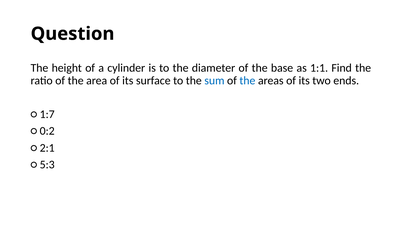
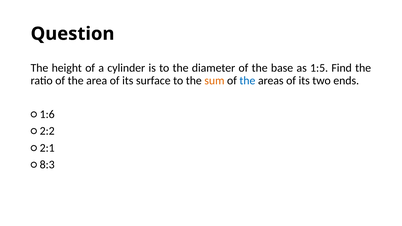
1:1: 1:1 -> 1:5 (319, 68)
sum colour: blue -> orange (214, 81)
1:7: 1:7 -> 1:6 (47, 114)
0:2: 0:2 -> 2:2 (47, 131)
5:3: 5:3 -> 8:3 (47, 165)
